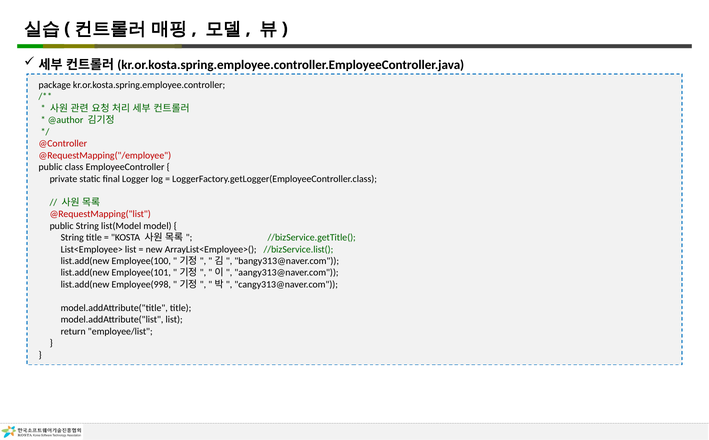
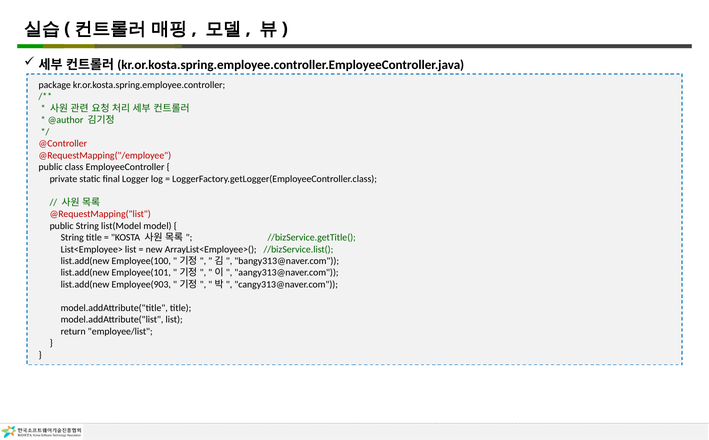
Employee(998: Employee(998 -> Employee(903 (141, 285)
